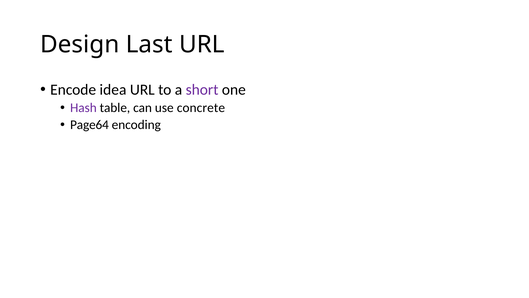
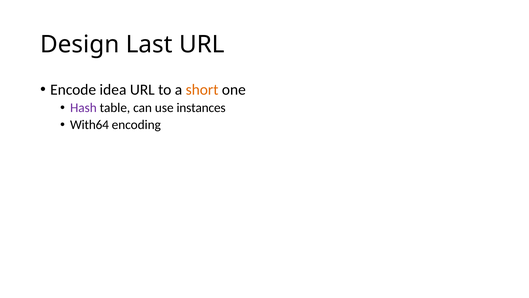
short colour: purple -> orange (202, 89)
concrete: concrete -> instances (201, 108)
Page64: Page64 -> With64 (89, 125)
